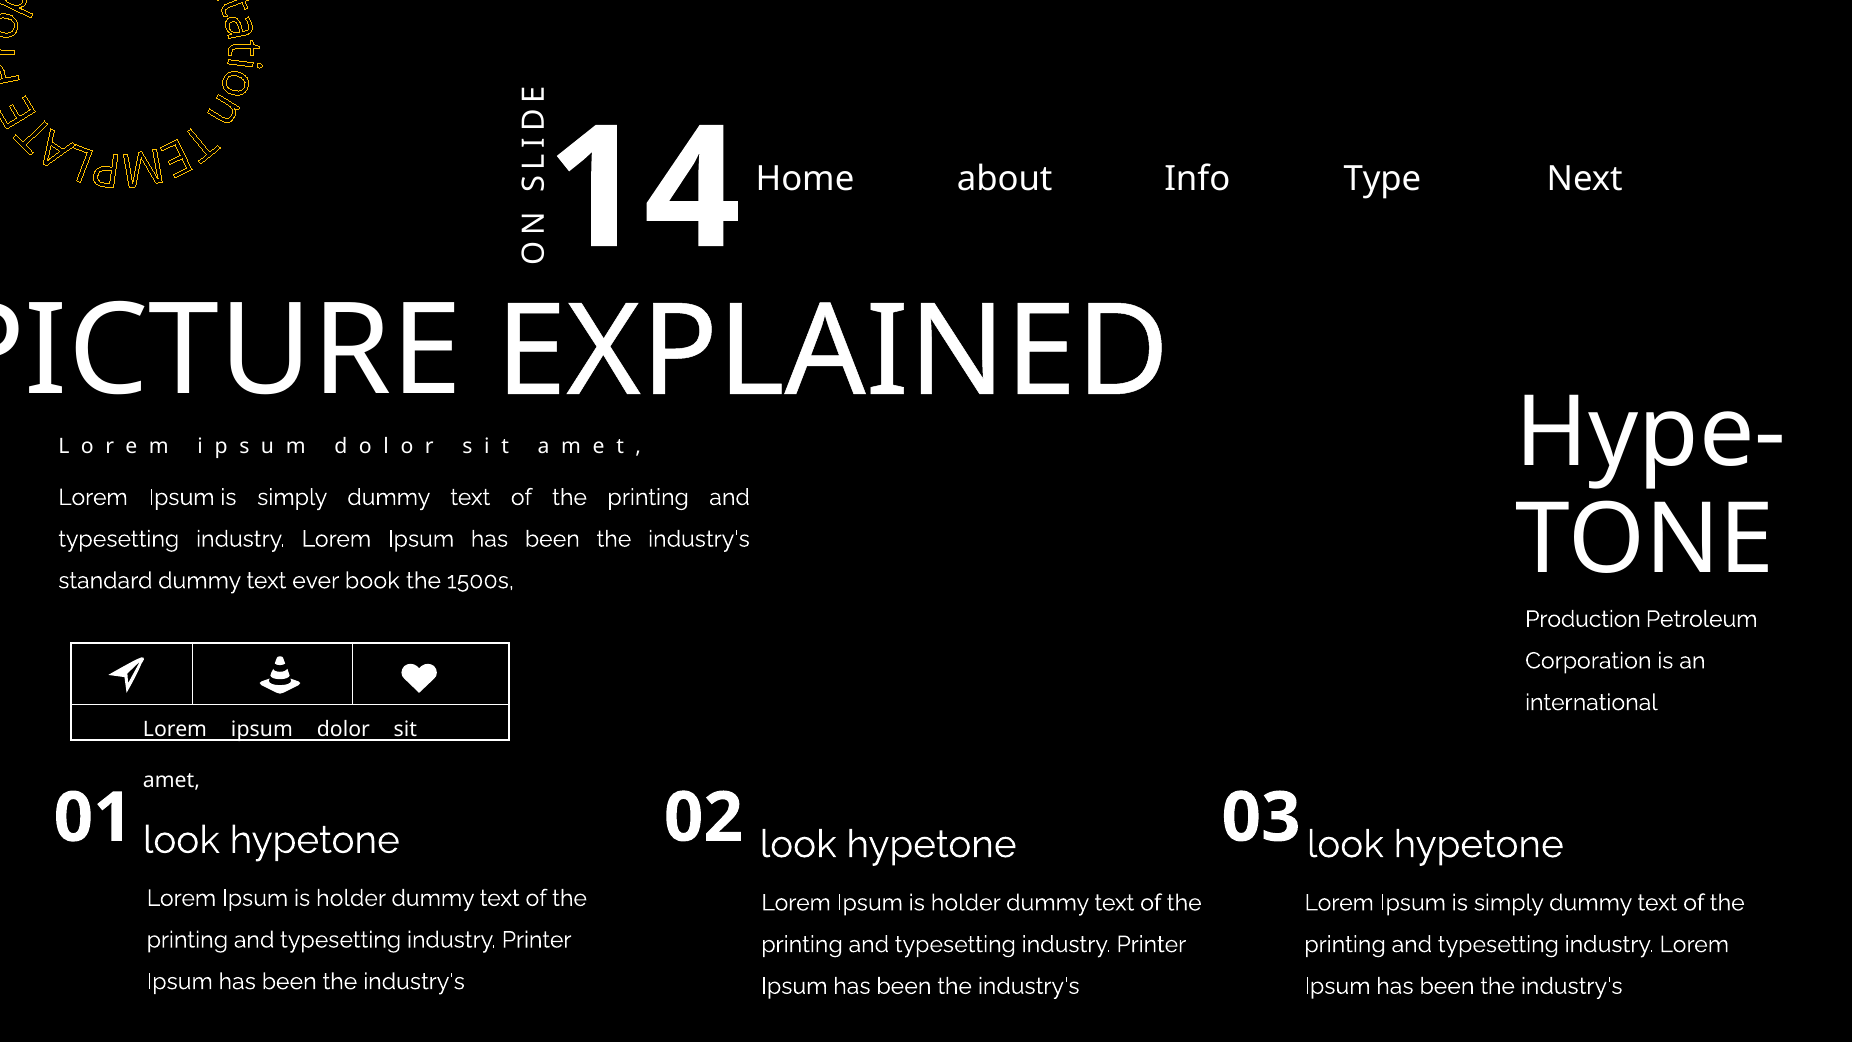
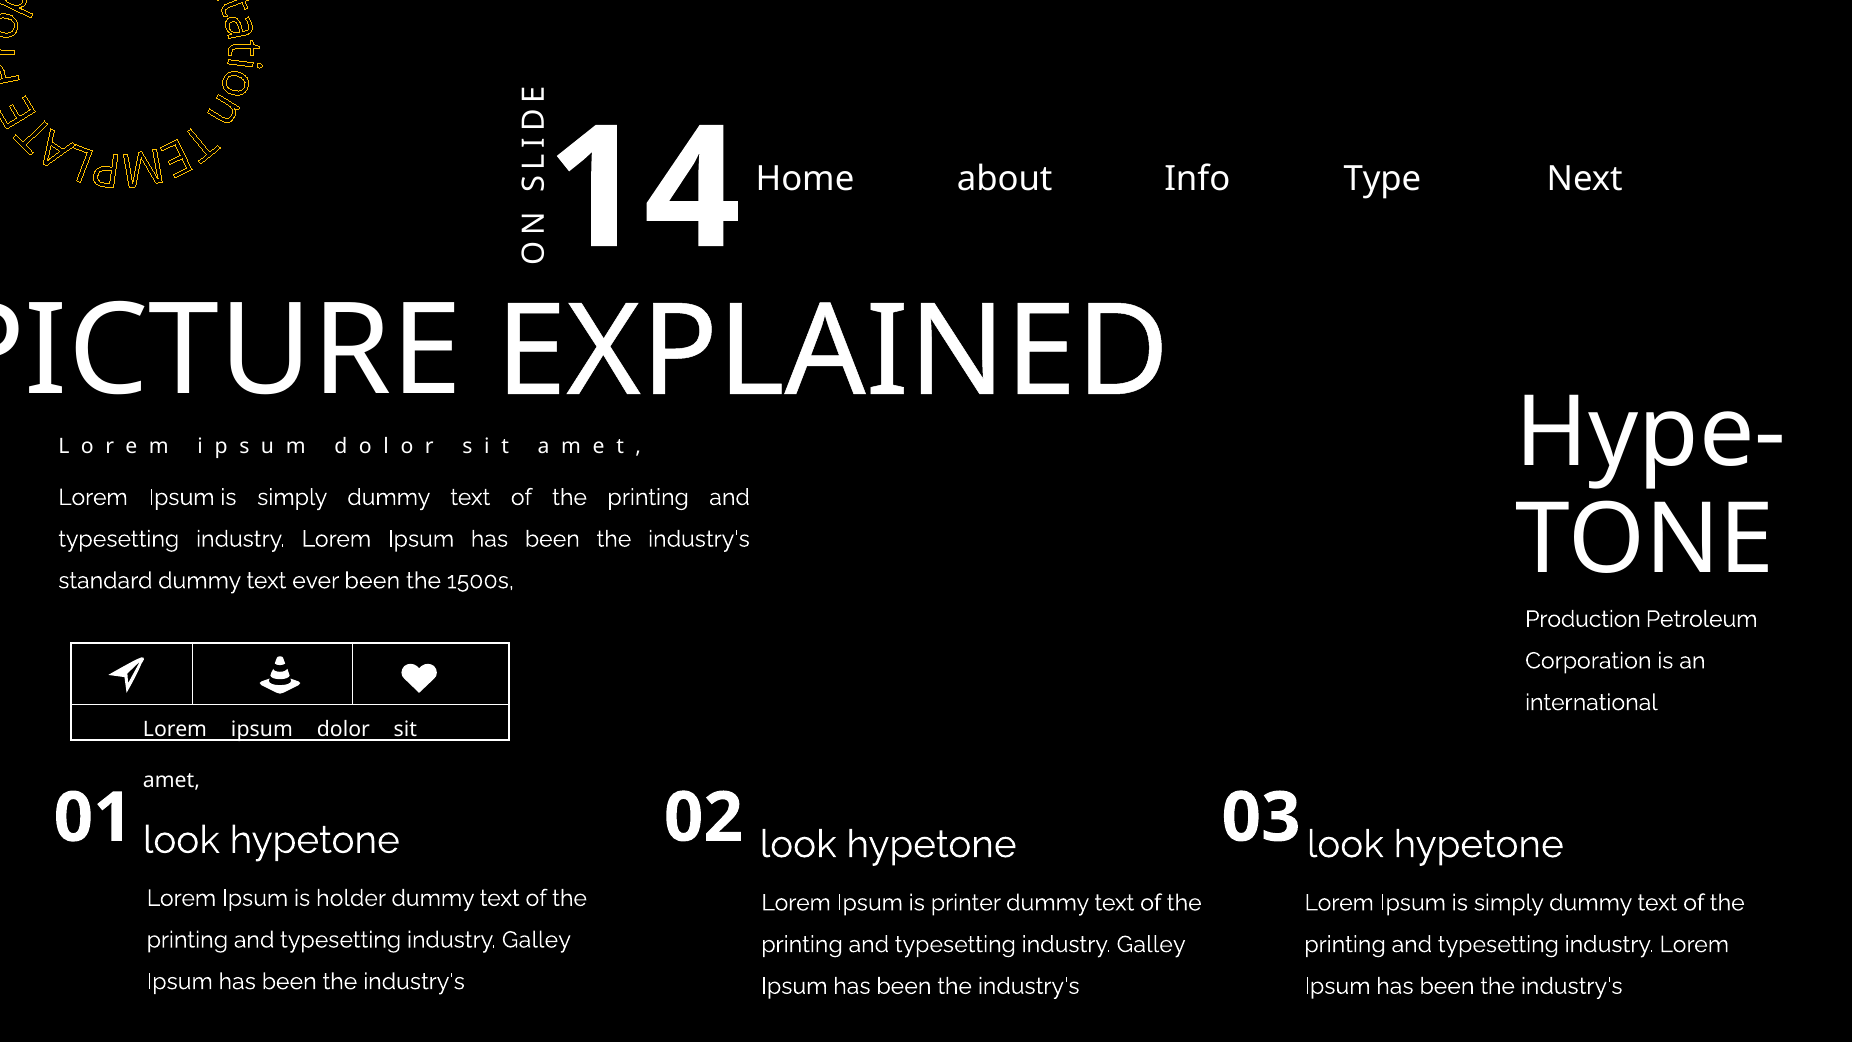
ever book: book -> been (372, 581)
holder: holder -> printer (966, 903)
Printer: Printer -> Galley (536, 940)
Printer: Printer -> Galley (1151, 944)
